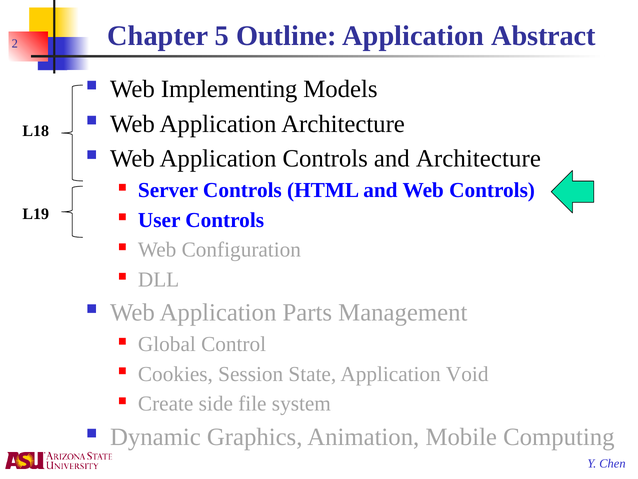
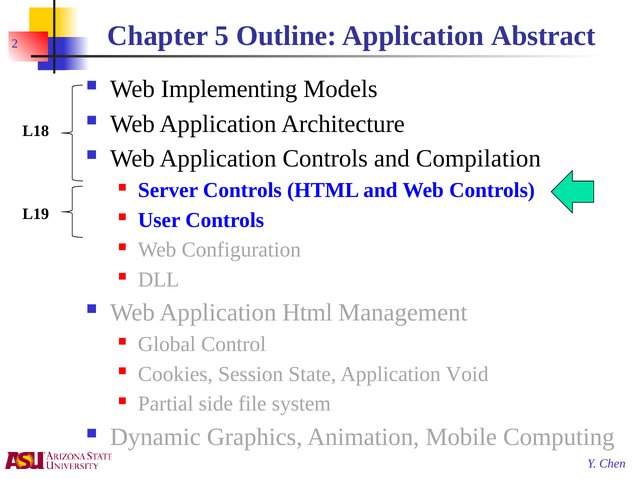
and Architecture: Architecture -> Compilation (478, 158)
Application Parts: Parts -> Html (307, 312)
Create: Create -> Partial (166, 403)
